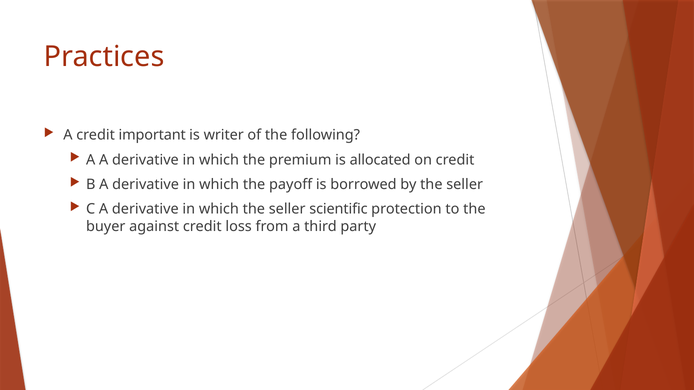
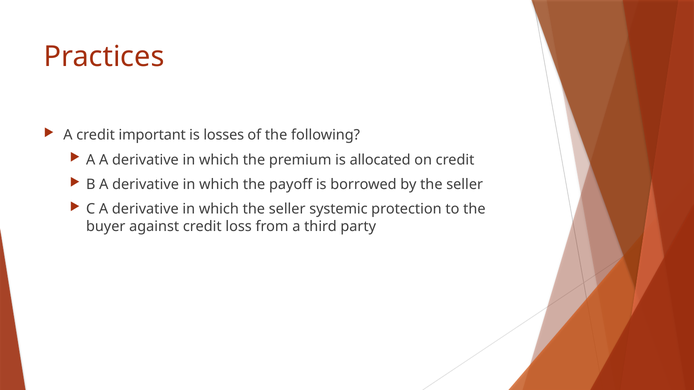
writer: writer -> losses (224, 135)
scientific: scientific -> systemic (338, 209)
